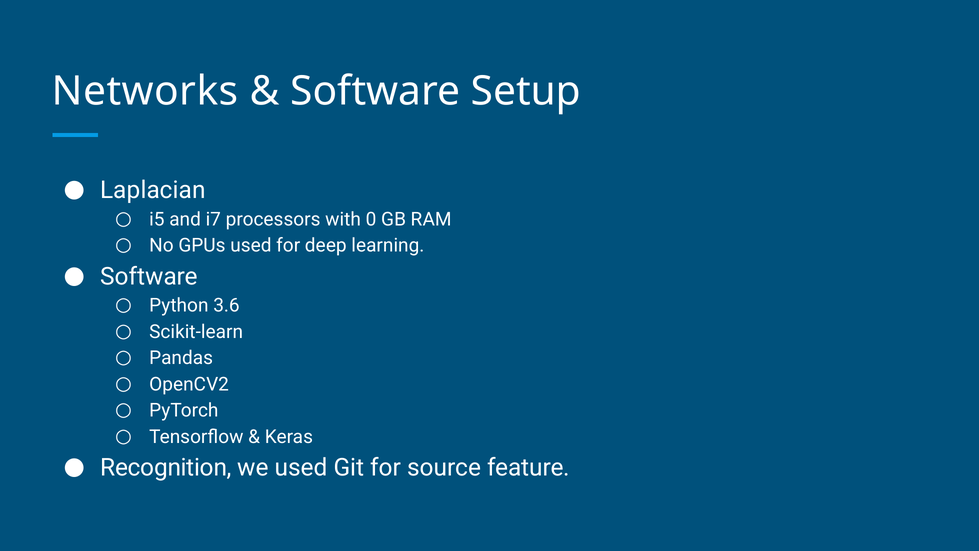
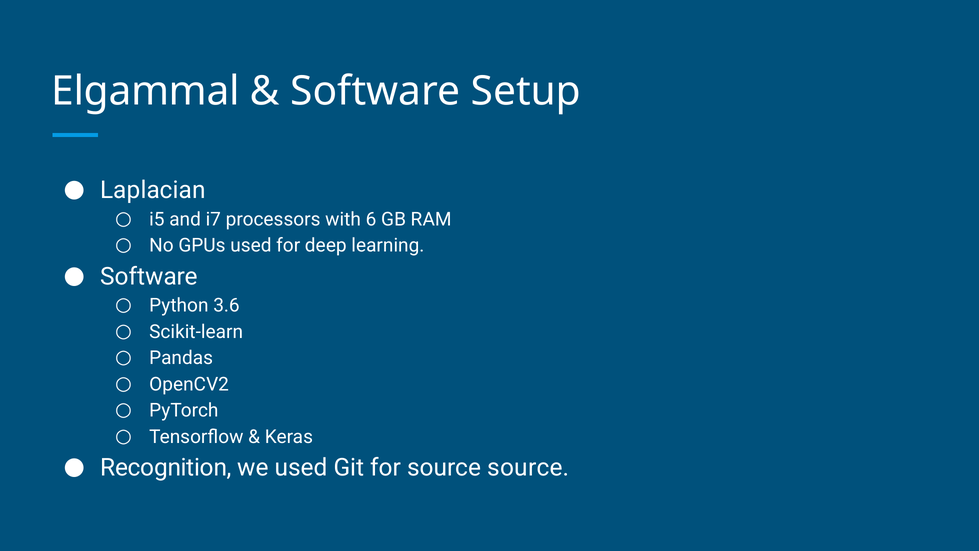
Networks: Networks -> Elgammal (145, 91)
0: 0 -> 6 (371, 219)
source feature: feature -> source (528, 468)
